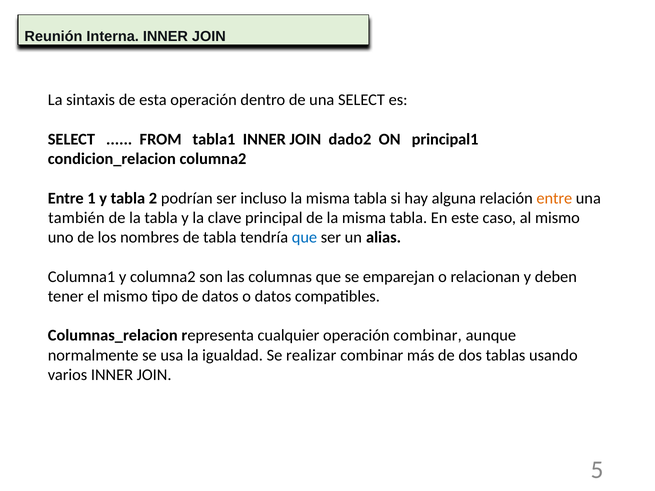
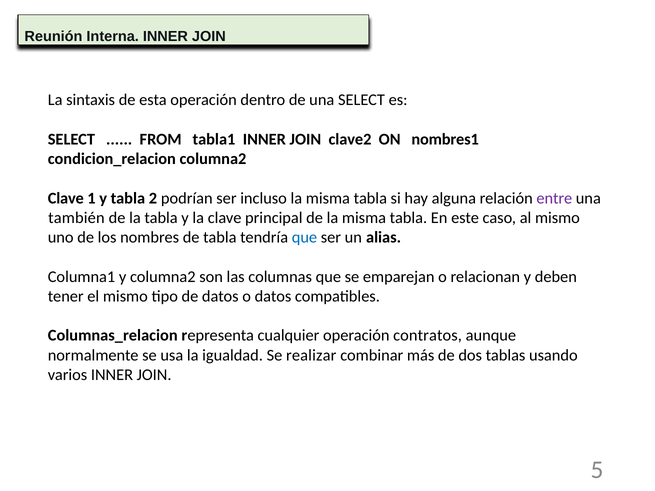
dado2: dado2 -> clave2 (350, 139)
principal1: principal1 -> nombres1 (445, 139)
Entre: Entre -> Clave (66, 198)
entre colour: orange -> purple (554, 198)
operación combinar: combinar -> contratos (428, 336)
